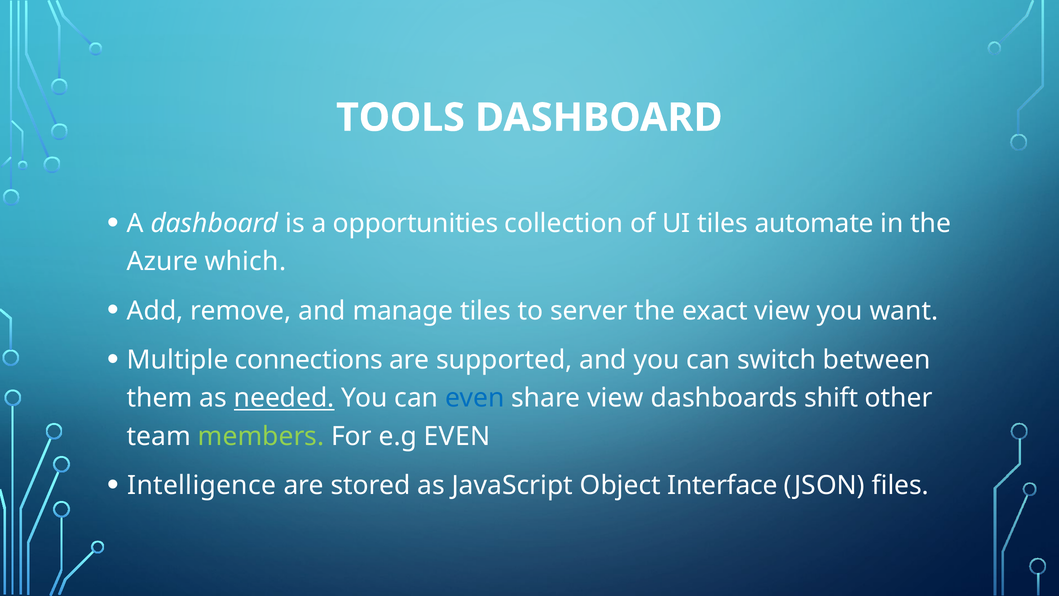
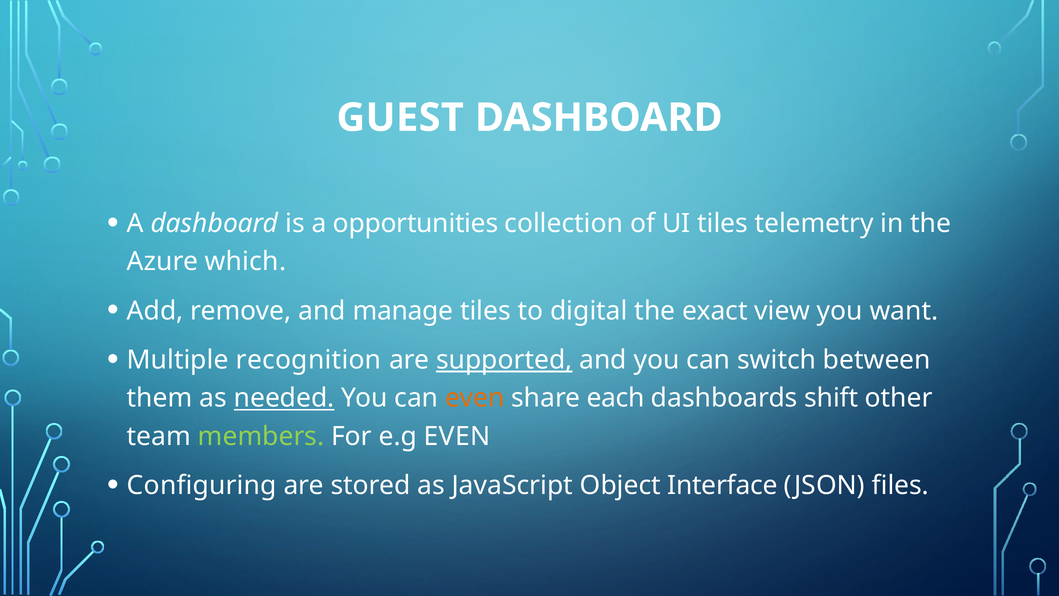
TOOLS: TOOLS -> GUEST (400, 118)
automate: automate -> telemetry (814, 223)
server: server -> digital (589, 311)
connections: connections -> recognition (309, 360)
supported underline: none -> present (504, 360)
even colour: blue -> orange (475, 398)
share view: view -> each (616, 398)
Intelligence: Intelligence -> Configuring (202, 485)
